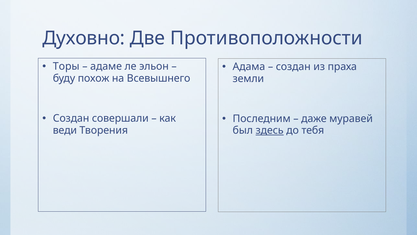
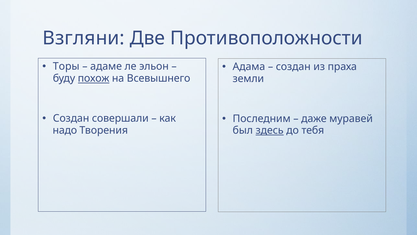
Духовно: Духовно -> Взгляни (84, 38)
похож underline: none -> present (94, 78)
веди: веди -> надо (65, 130)
